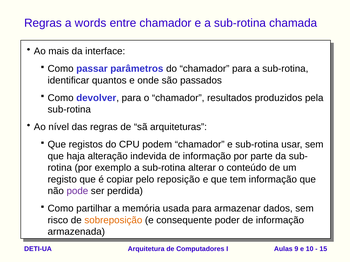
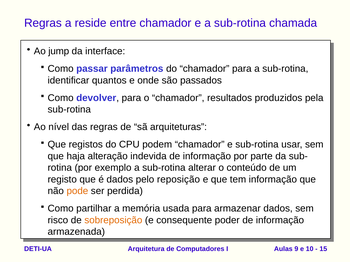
words: words -> reside (91, 23)
mais: mais -> jump (59, 51)
é copiar: copiar -> dados (120, 180)
pode colour: purple -> orange (77, 191)
